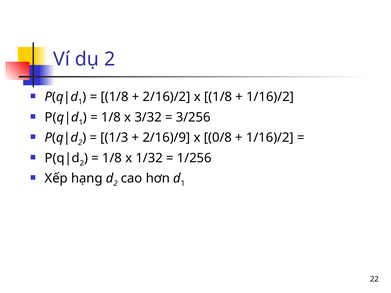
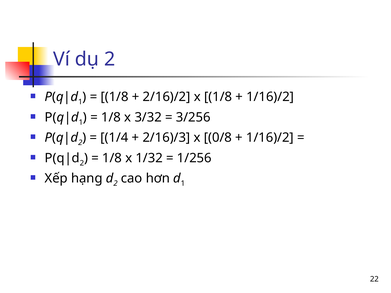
1/3: 1/3 -> 1/4 (114, 138)
2/16)/9: 2/16)/9 -> 2/16)/3 (166, 138)
